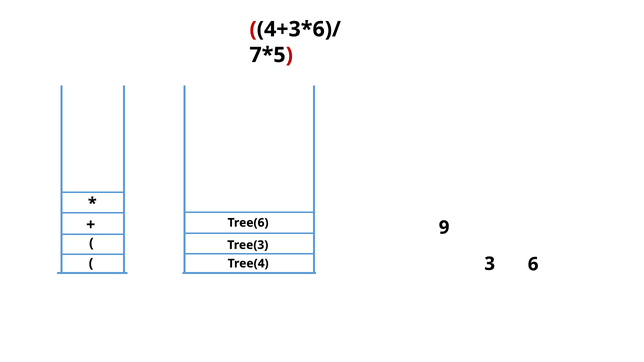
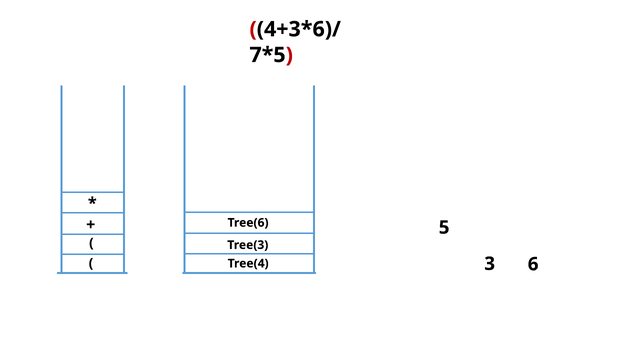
9: 9 -> 5 (444, 228)
